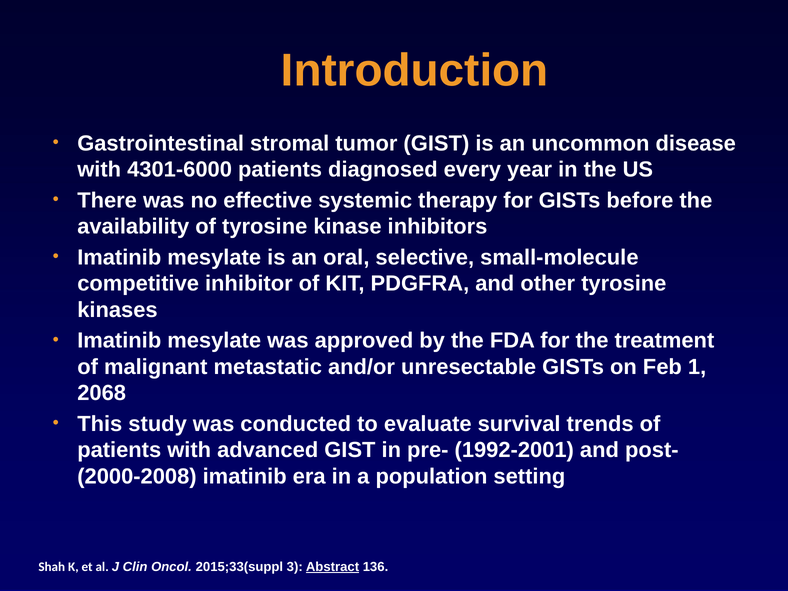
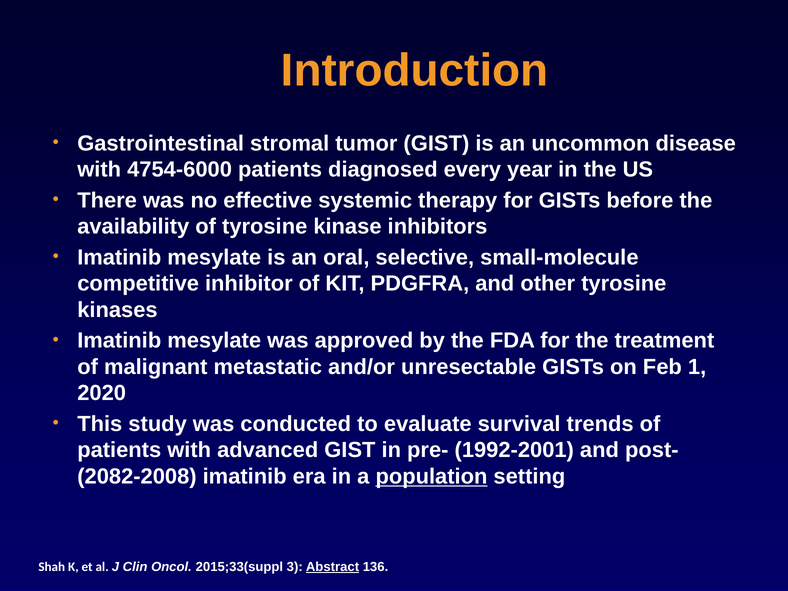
4301-6000: 4301-6000 -> 4754-6000 (180, 170)
2068: 2068 -> 2020 (102, 393)
2000-2008: 2000-2008 -> 2082-2008 (137, 477)
population underline: none -> present (431, 477)
